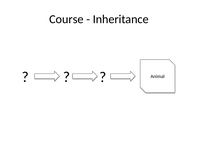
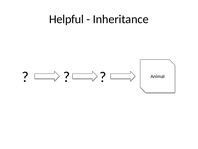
Course: Course -> Helpful (66, 19)
